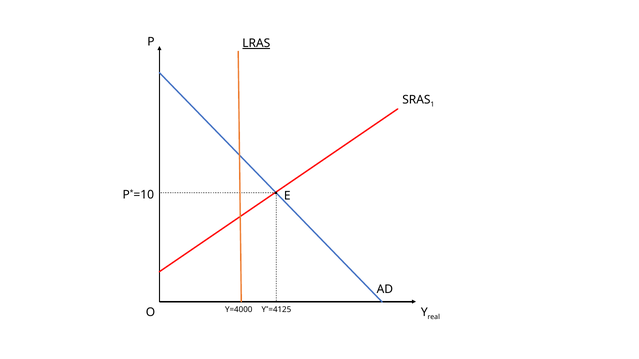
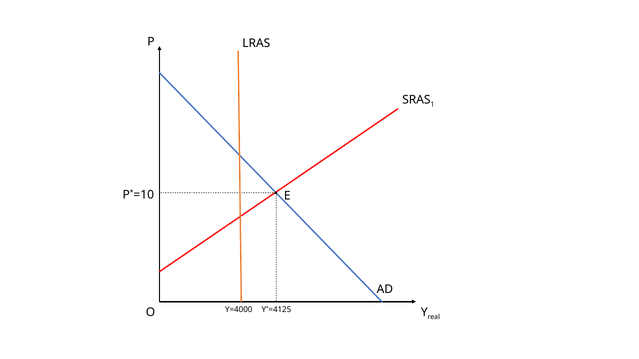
LRAS underline: present -> none (256, 43)
